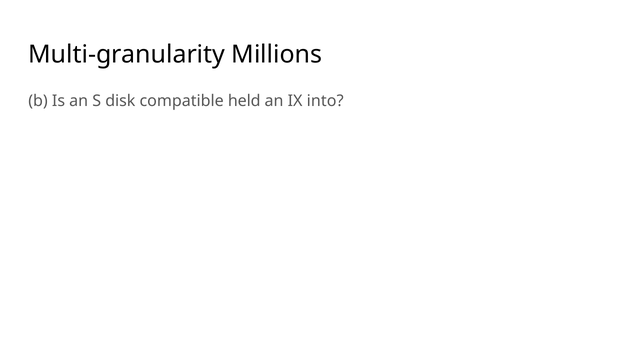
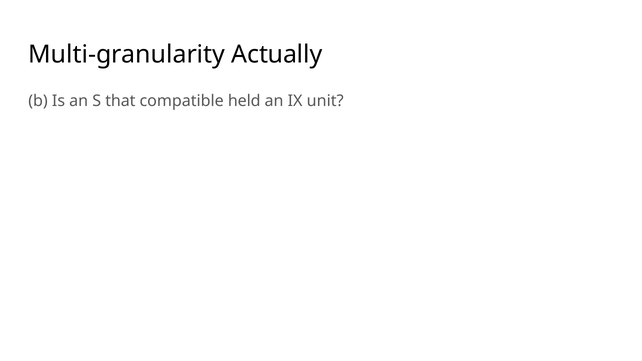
Millions: Millions -> Actually (277, 54)
disk: disk -> that (120, 101)
into: into -> unit (325, 101)
